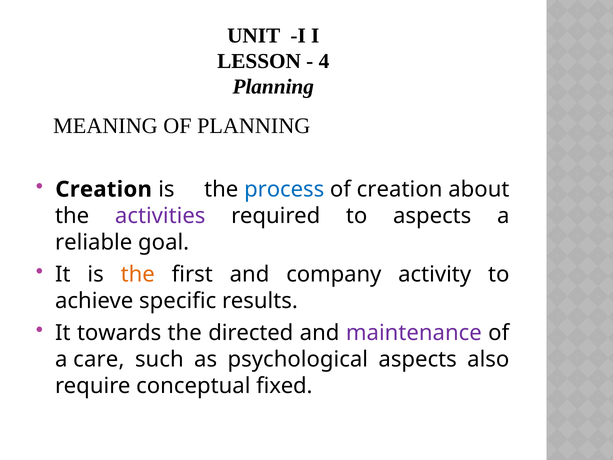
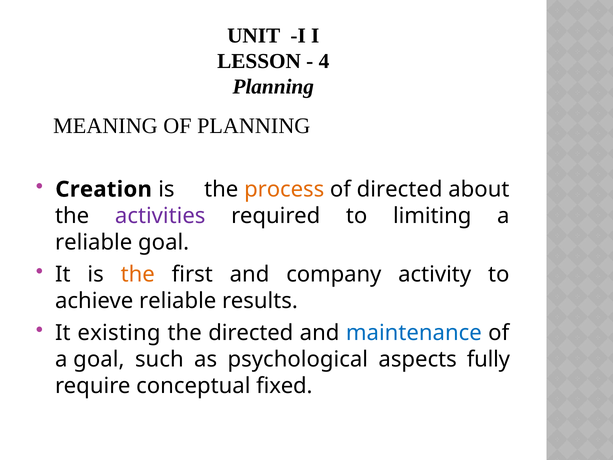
process colour: blue -> orange (284, 189)
of creation: creation -> directed (400, 189)
to aspects: aspects -> limiting (432, 216)
achieve specific: specific -> reliable (178, 301)
towards: towards -> existing (119, 333)
maintenance colour: purple -> blue (414, 333)
a care: care -> goal (99, 359)
also: also -> fully (488, 359)
